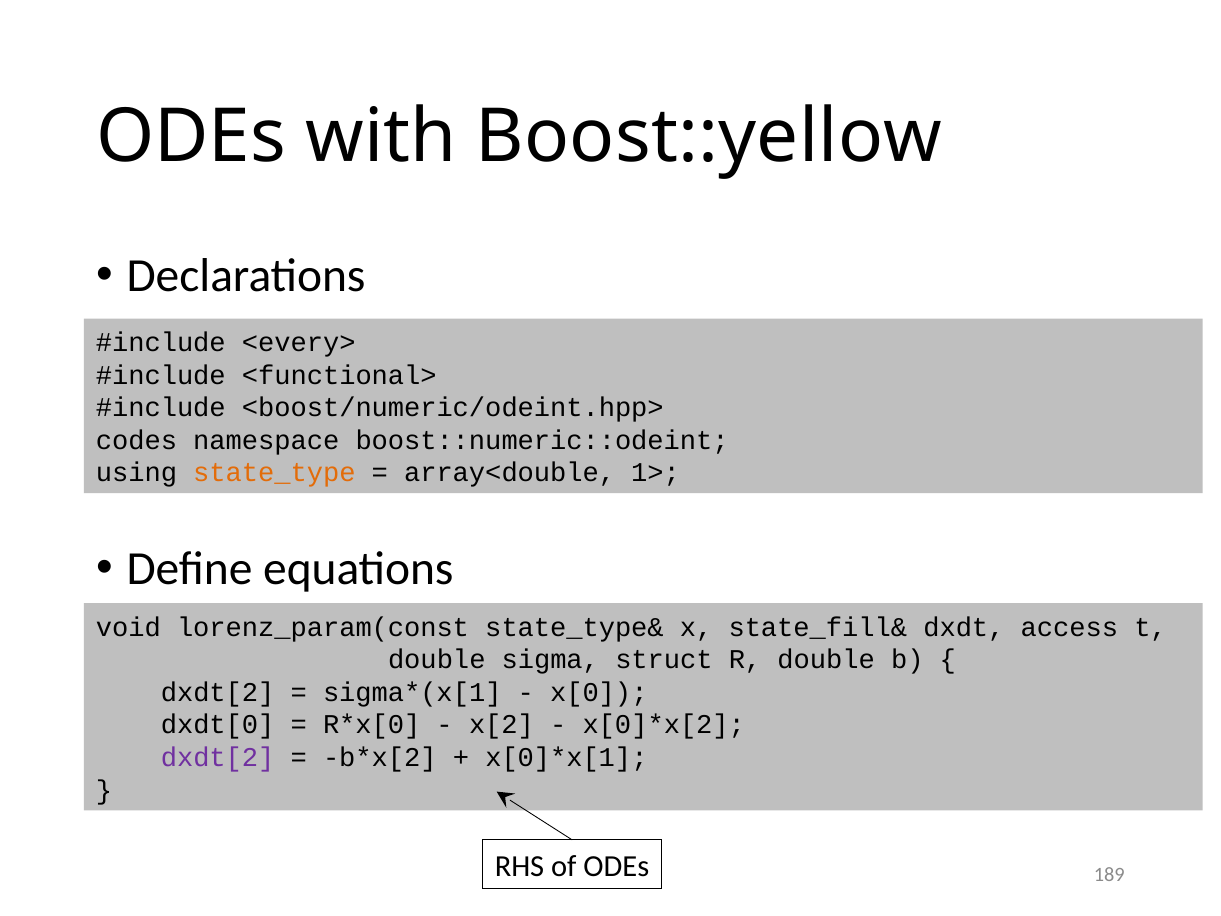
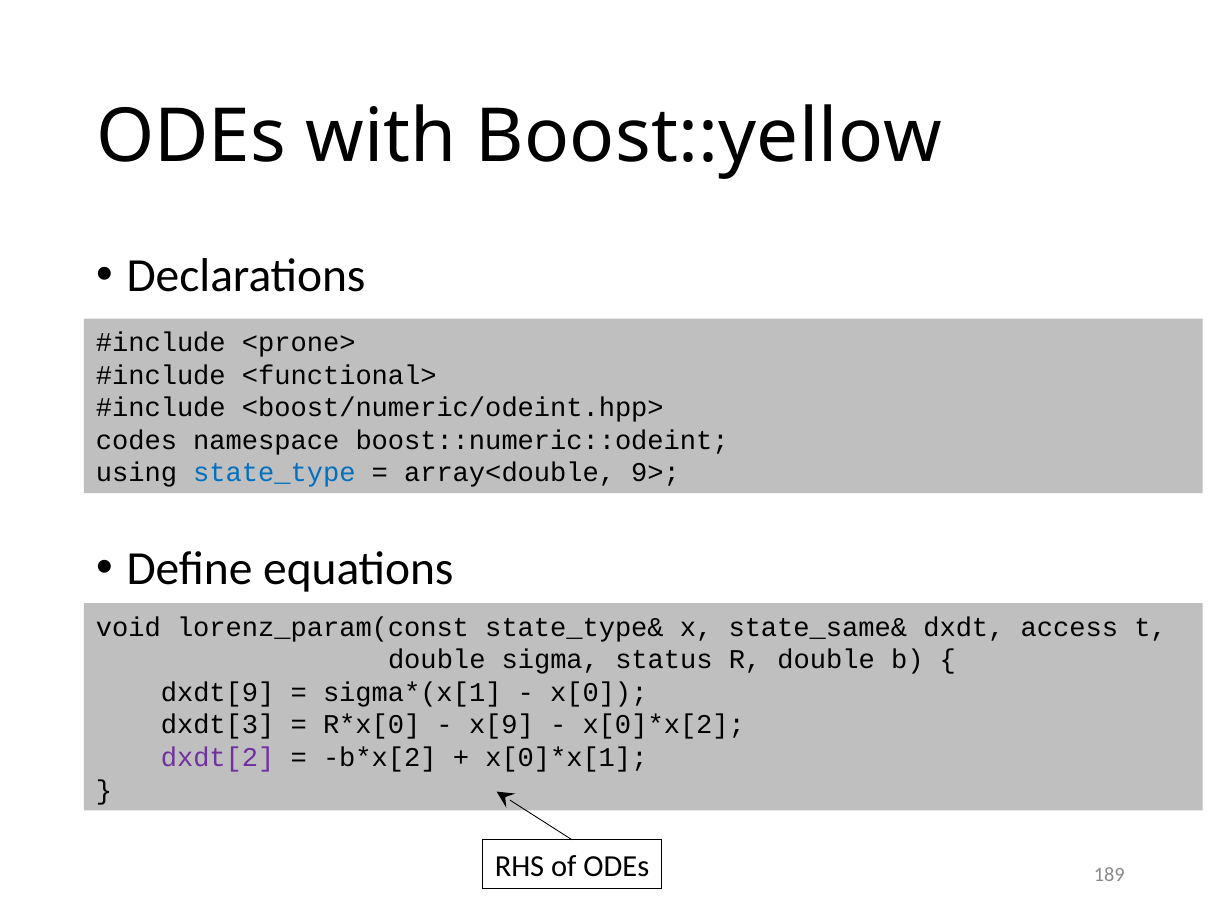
<every>: <every> -> <prone> (299, 343)
state_type colour: orange -> blue (274, 473)
1>: 1> -> 9> (656, 473)
state_fill&: state_fill& -> state_same& (818, 627)
struct: struct -> status (664, 660)
dxdt[2: dxdt[2 -> dxdt[9 (218, 692)
dxdt[0: dxdt[0 -> dxdt[3 (218, 725)
x[2: x[2 -> x[9 (501, 725)
